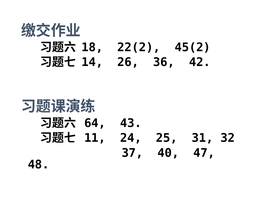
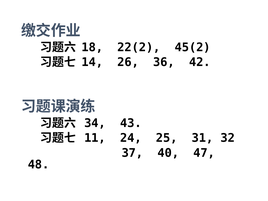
64: 64 -> 34 (95, 123)
